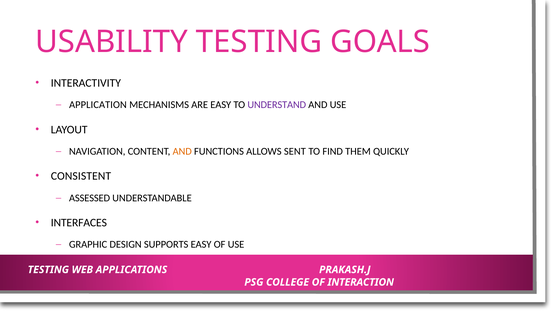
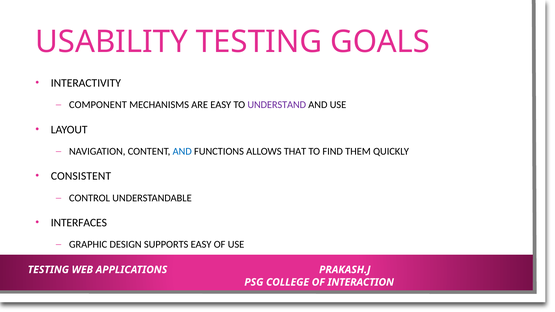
APPLICATION: APPLICATION -> COMPONENT (98, 105)
AND colour: orange -> blue (182, 151)
SENT: SENT -> THAT (295, 151)
ASSESSED: ASSESSED -> CONTROL (89, 198)
